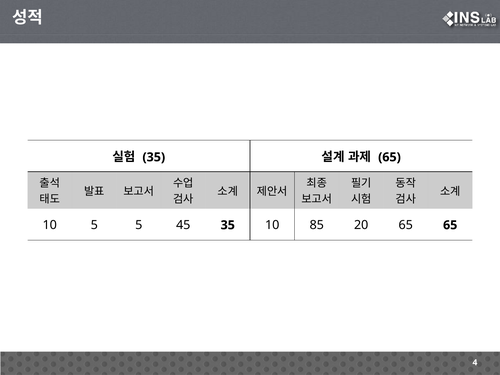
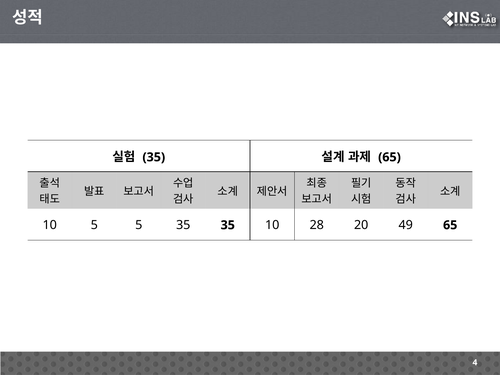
5 45: 45 -> 35 (183, 225)
85: 85 -> 28 (317, 225)
20 65: 65 -> 49 (406, 225)
